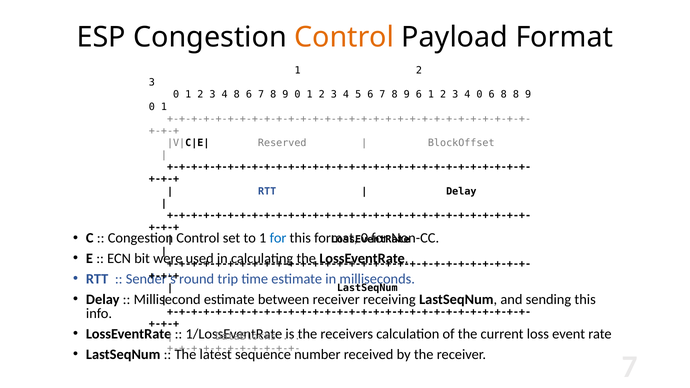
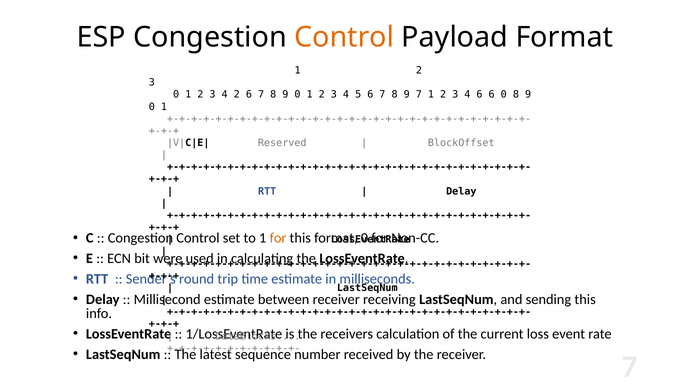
4 8: 8 -> 2 (237, 95)
9 6: 6 -> 7 (419, 95)
4 0: 0 -> 6 (479, 95)
6 8: 8 -> 0 (504, 95)
for colour: blue -> orange (278, 238)
